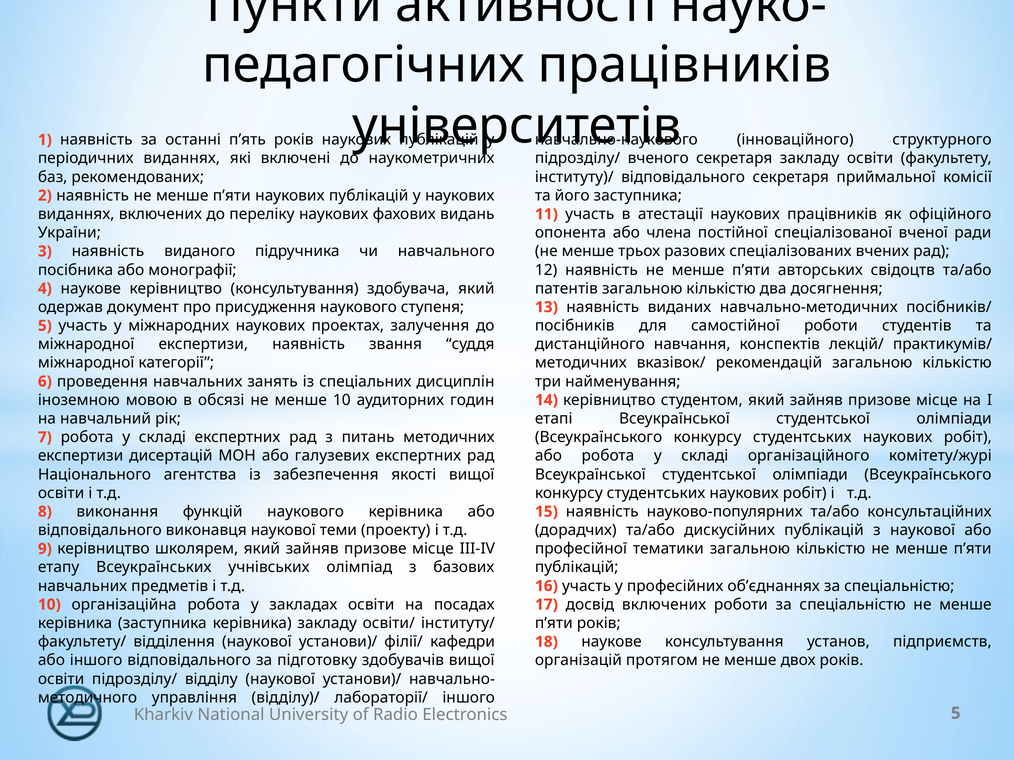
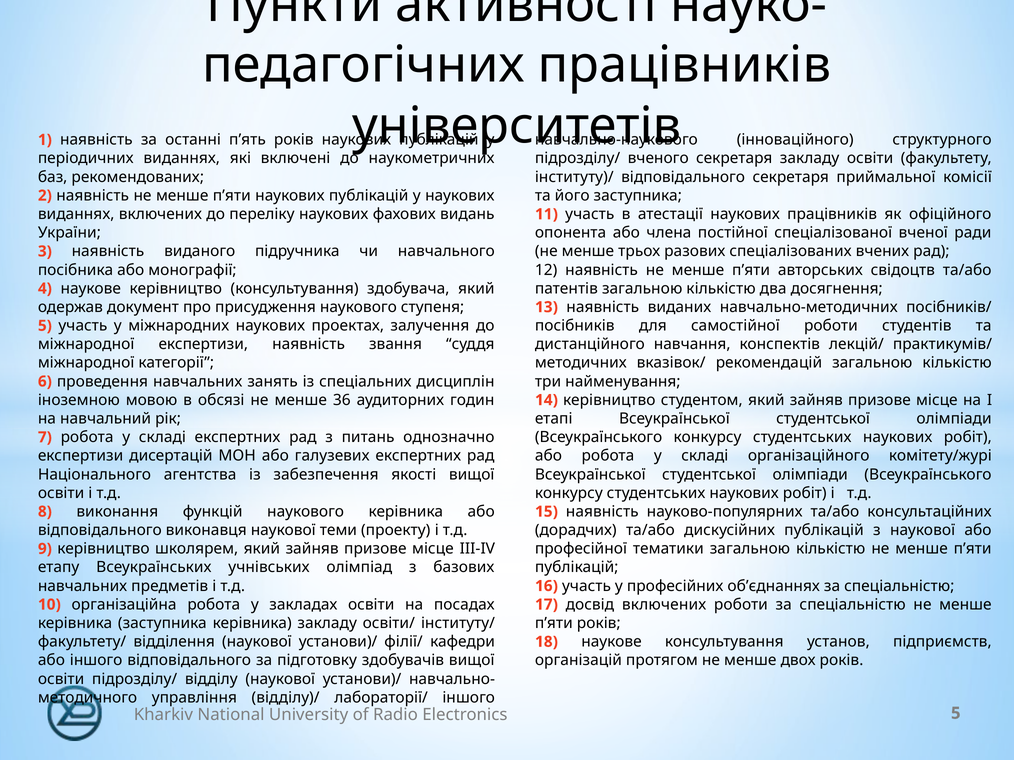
менше 10: 10 -> 36 (342, 400)
питань методичних: методичних -> однозначно (449, 438)
